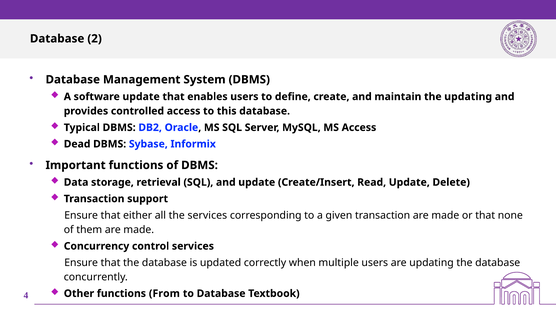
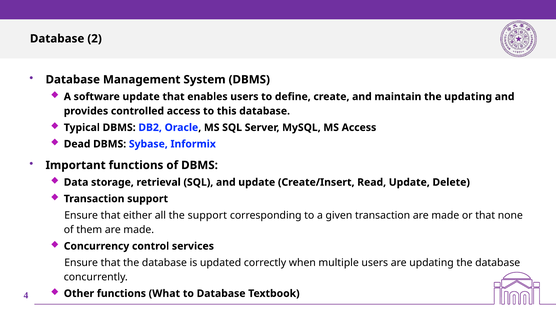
the services: services -> support (207, 215)
From: From -> What (164, 293)
